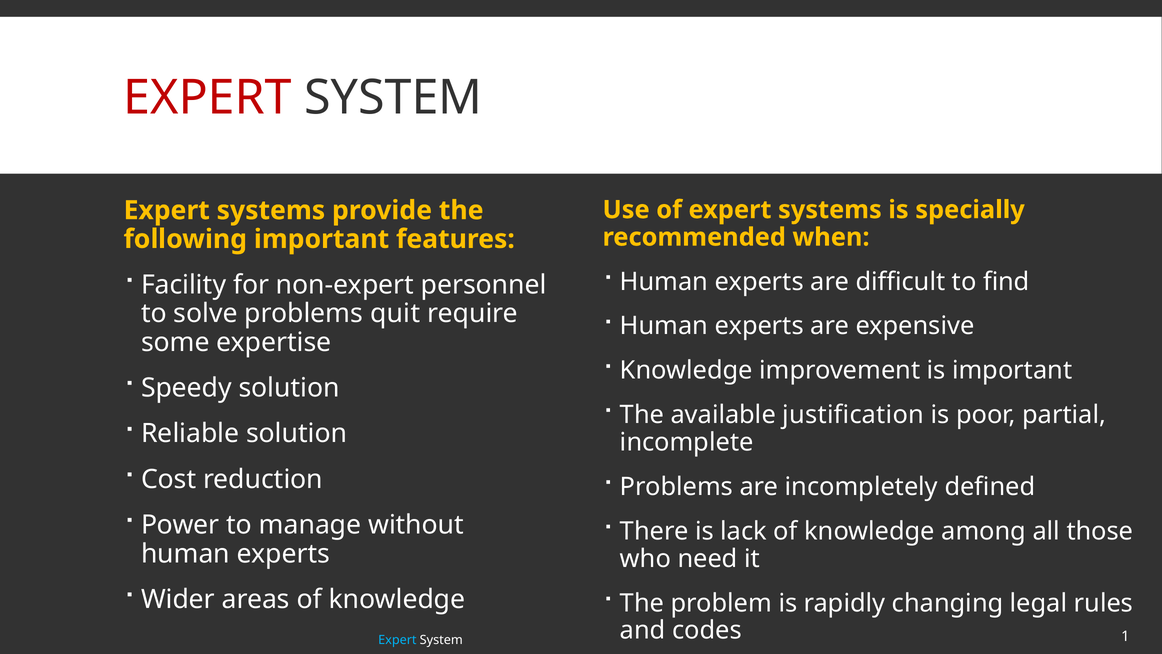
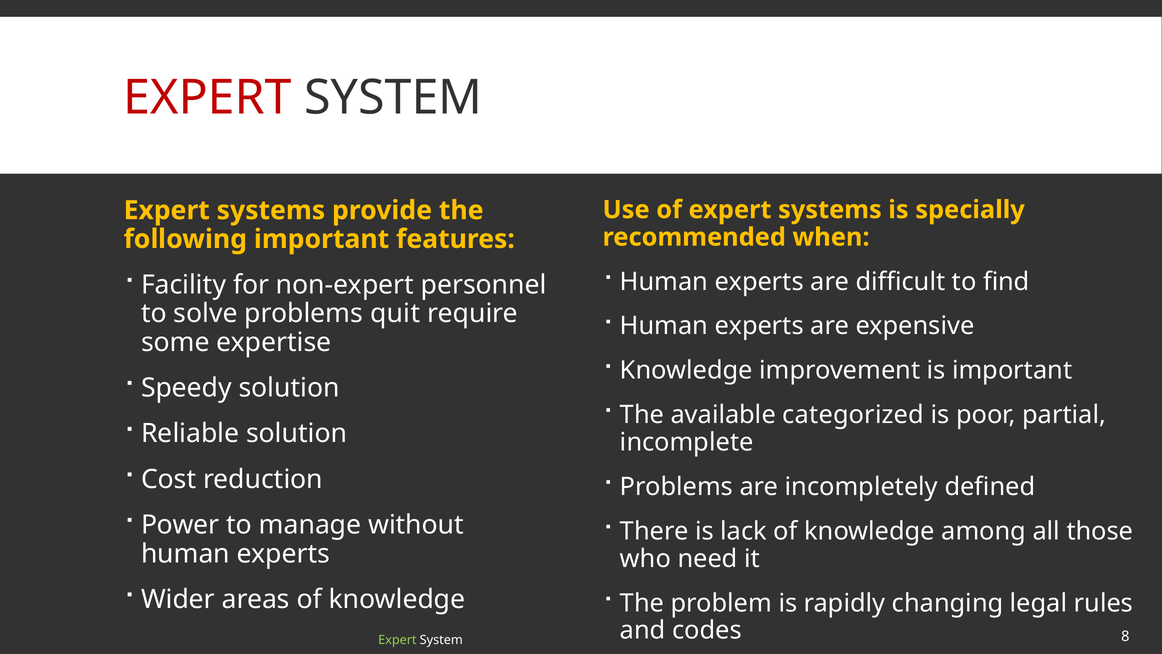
justification: justification -> categorized (853, 415)
Expert colour: light blue -> light green (397, 640)
1: 1 -> 8 (1125, 636)
